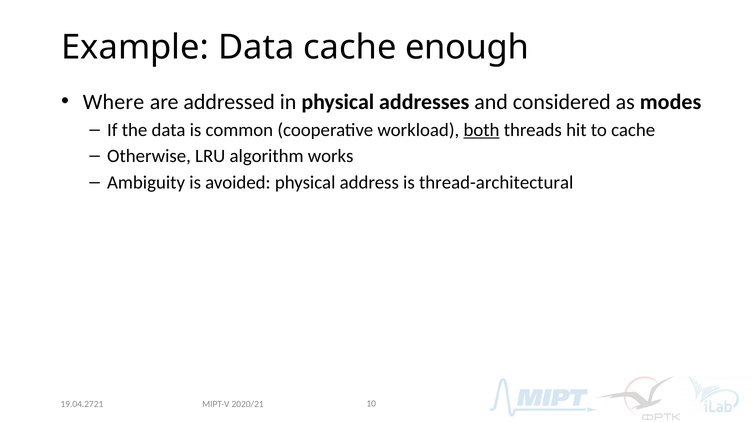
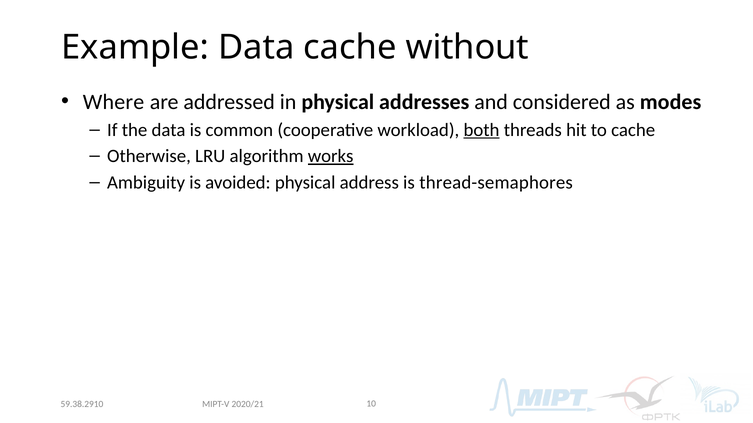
enough: enough -> without (467, 48)
works underline: none -> present (331, 156)
thread-architectural: thread-architectural -> thread-semaphores (496, 183)
19.04.2721: 19.04.2721 -> 59.38.2910 (82, 404)
